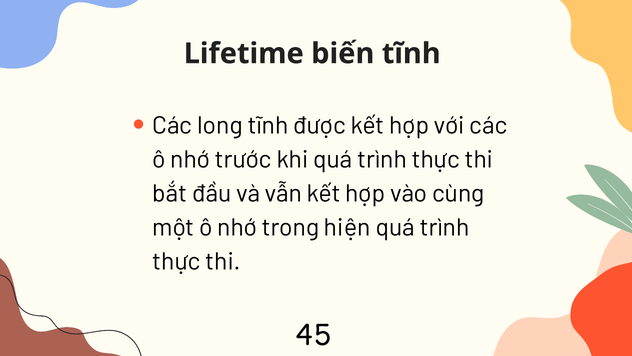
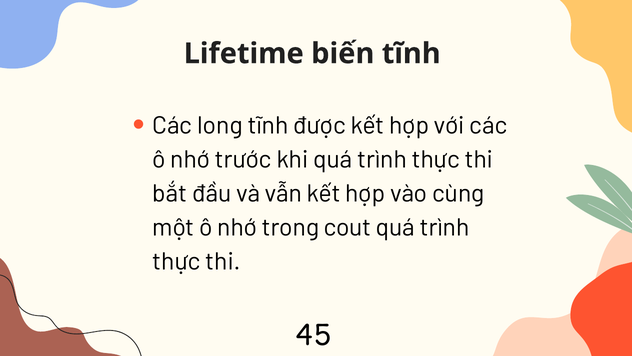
hiện: hiện -> cout (348, 227)
